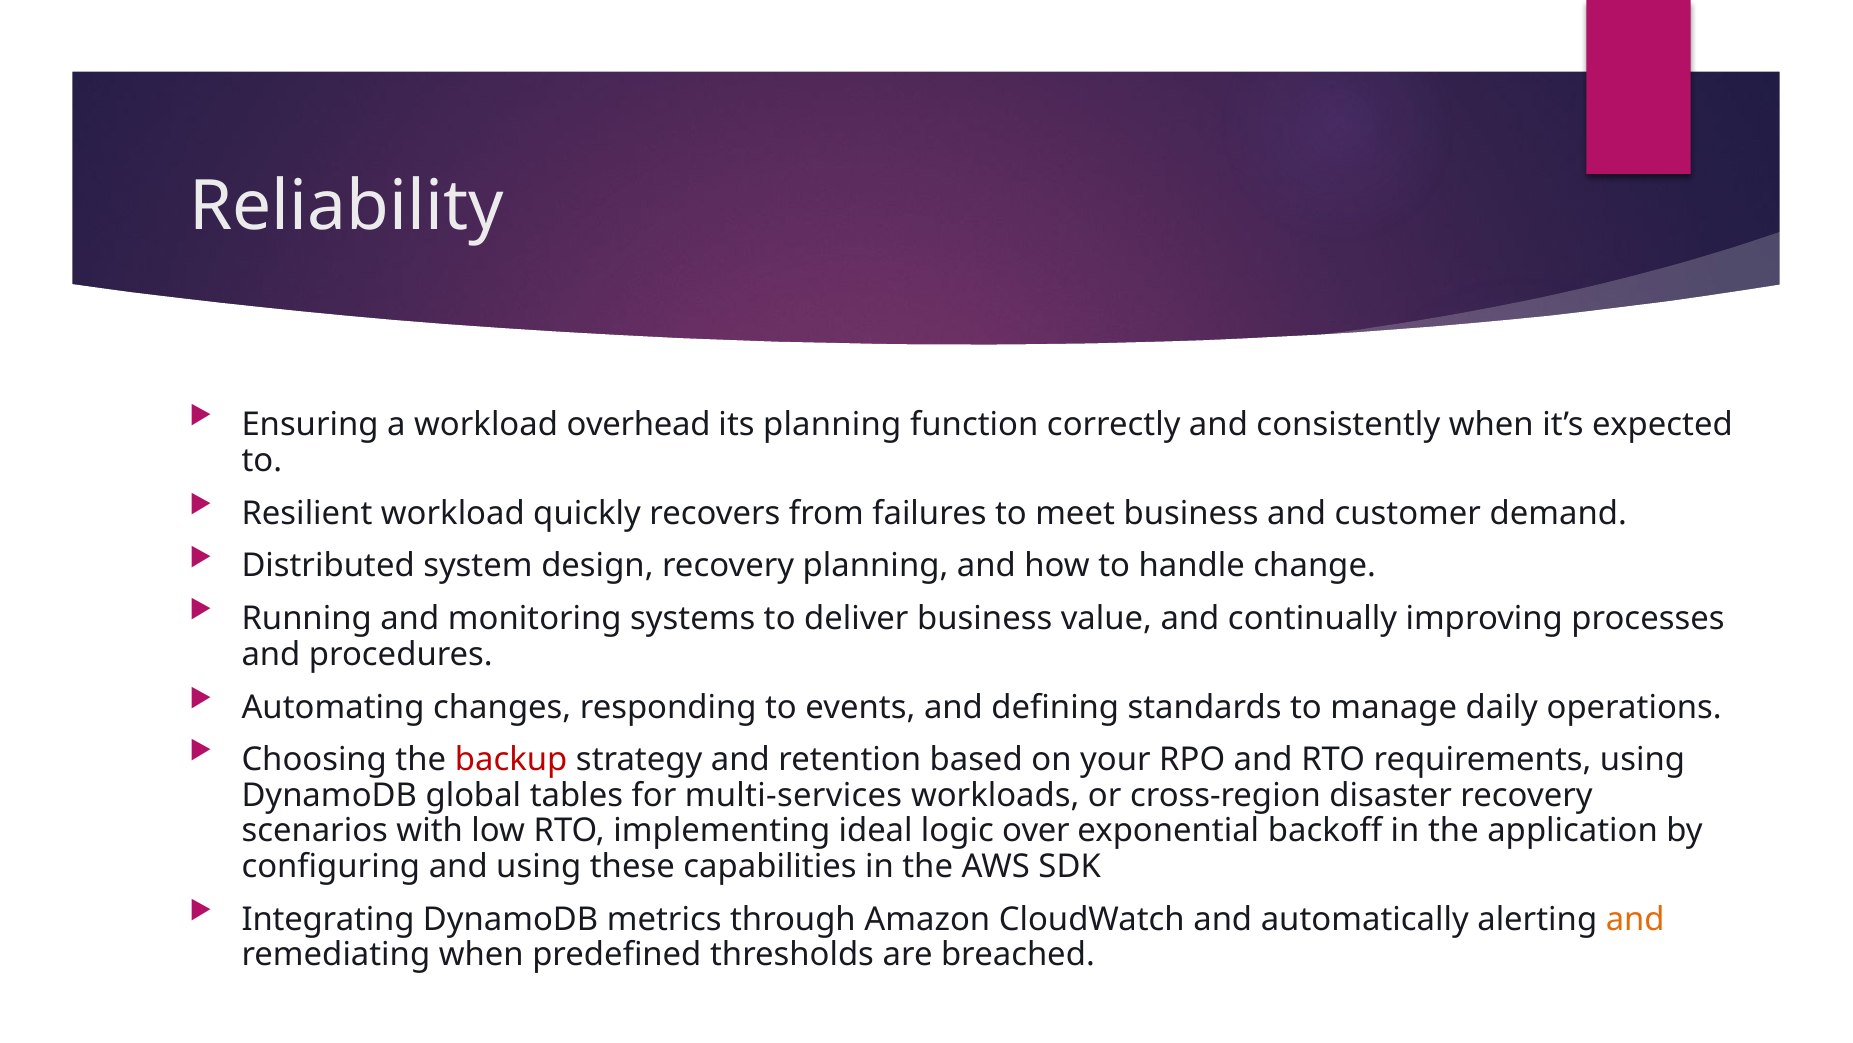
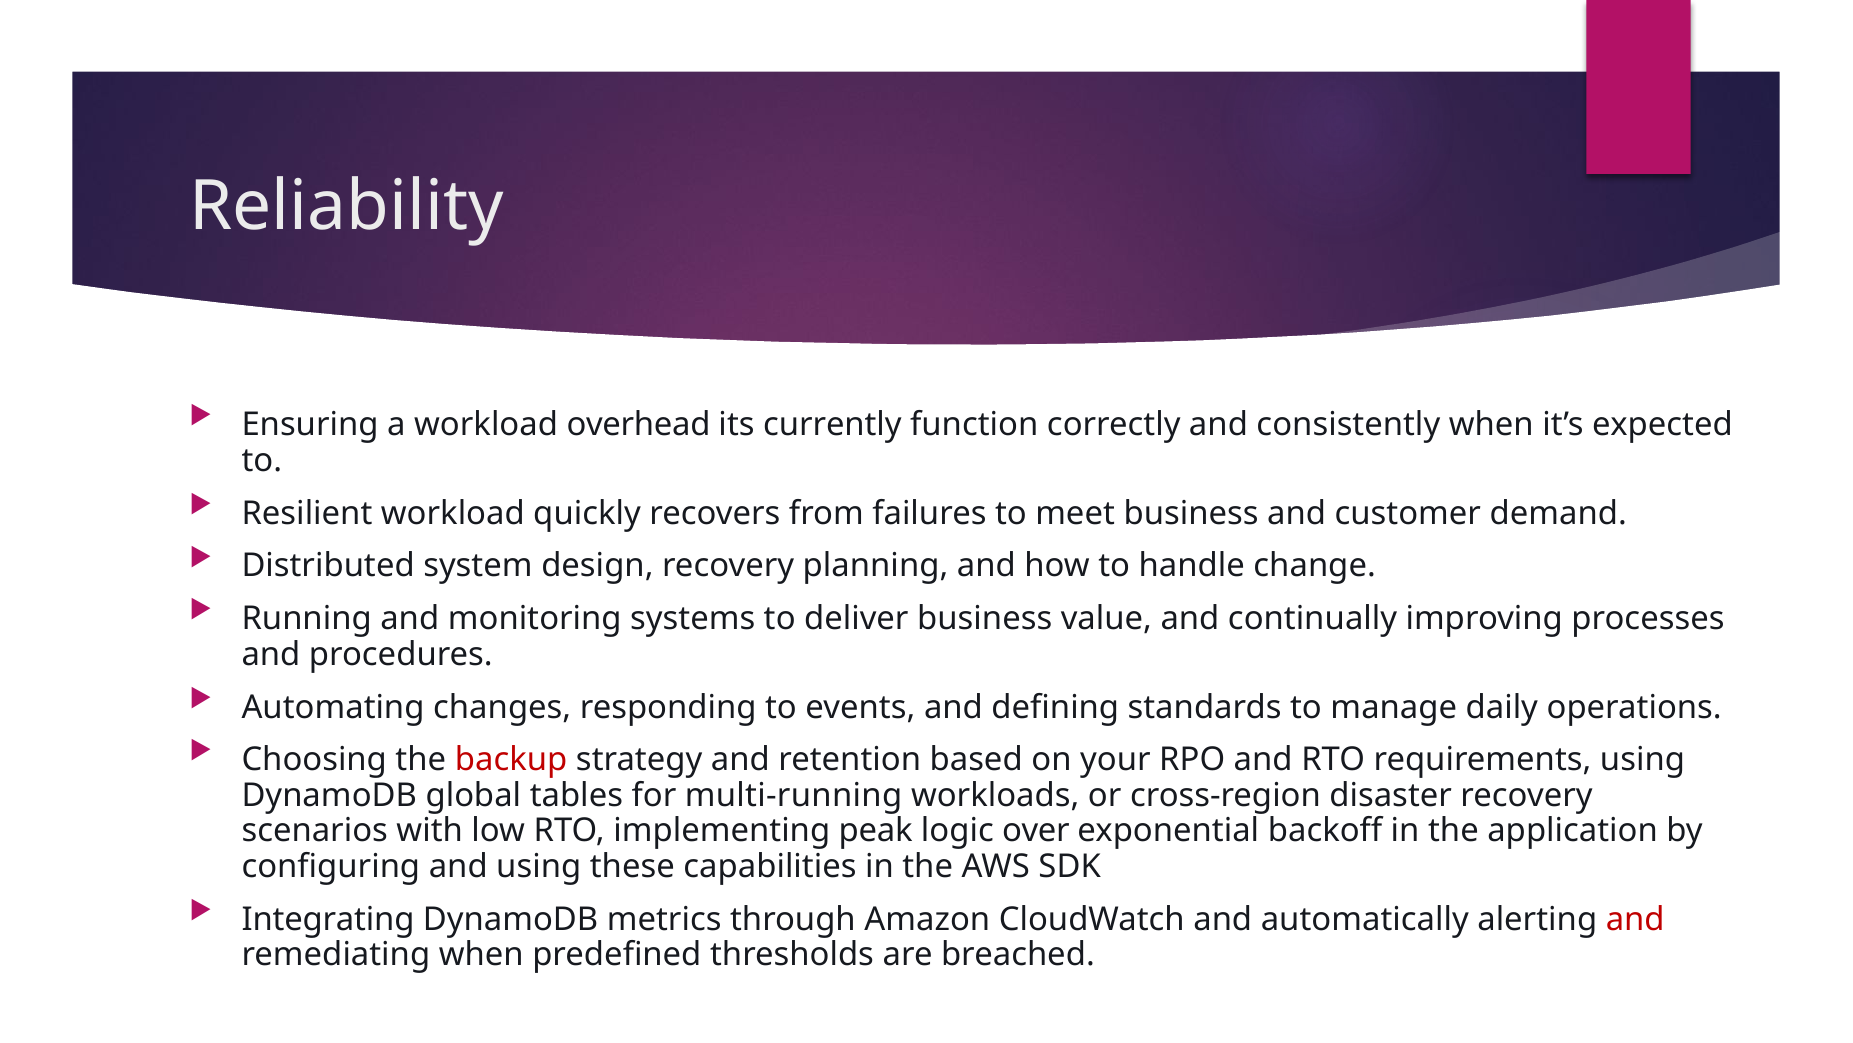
its planning: planning -> currently (832, 425)
multi-services: multi-services -> multi-running (794, 795)
ideal: ideal -> peak (876, 830)
and colour: orange -> red (1635, 919)
